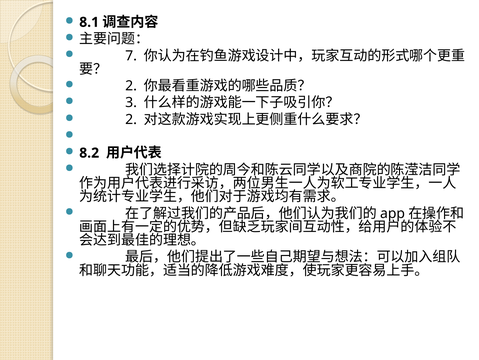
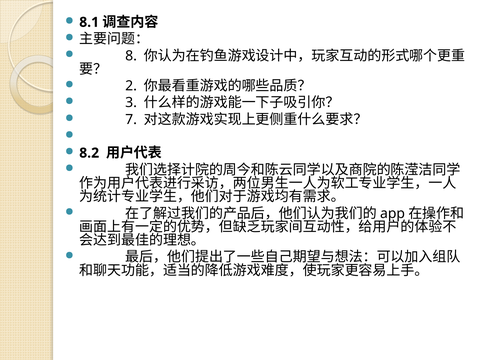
7: 7 -> 8 (131, 56)
2: 2 -> 7 (131, 119)
